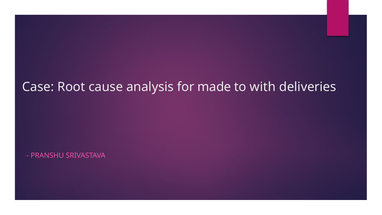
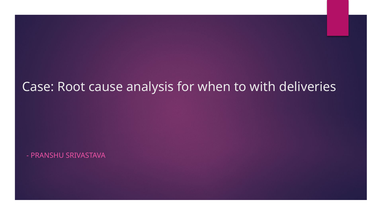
made: made -> when (214, 87)
